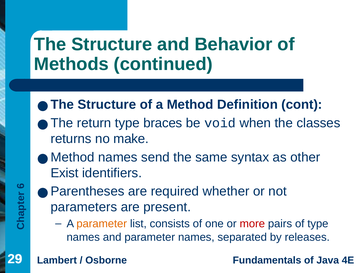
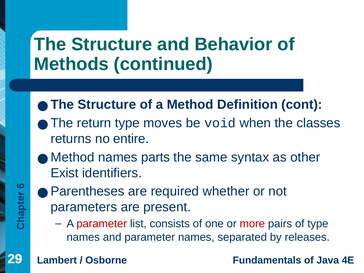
braces: braces -> moves (163, 123)
make: make -> entire (131, 139)
send: send -> parts (156, 157)
parameter colour: orange -> red (102, 224)
